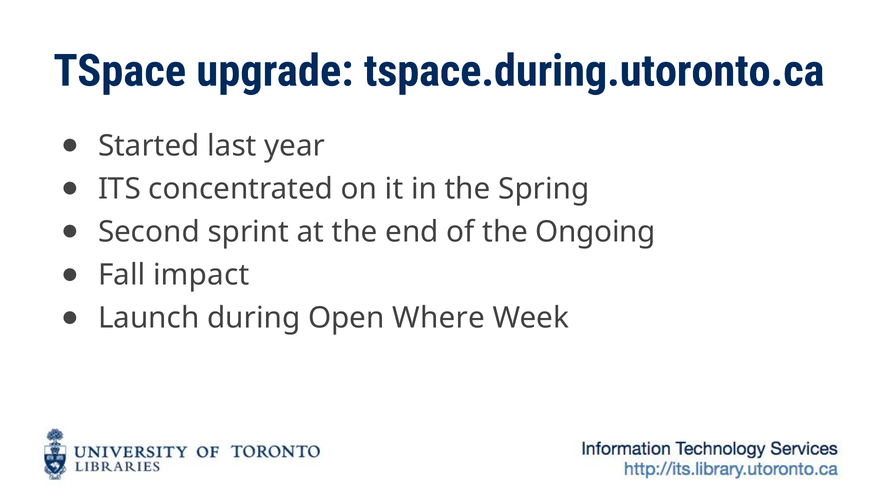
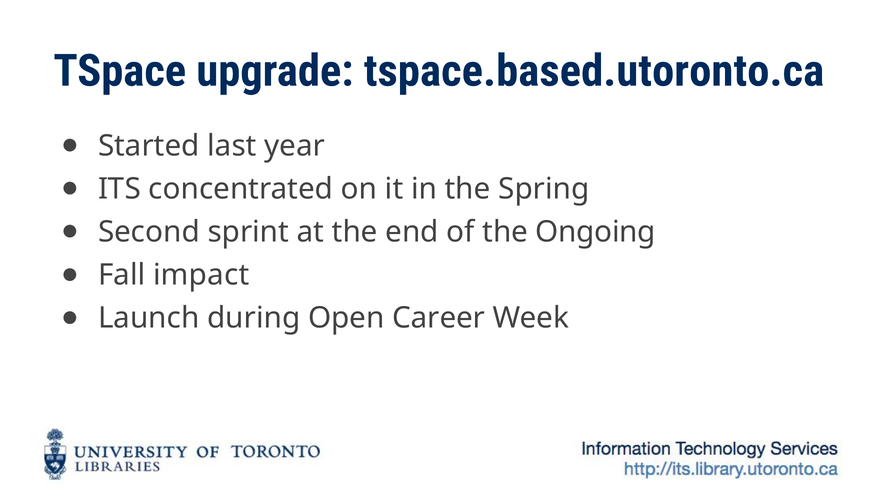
tspace.during.utoronto.ca: tspace.during.utoronto.ca -> tspace.based.utoronto.ca (594, 71)
Where: Where -> Career (439, 318)
